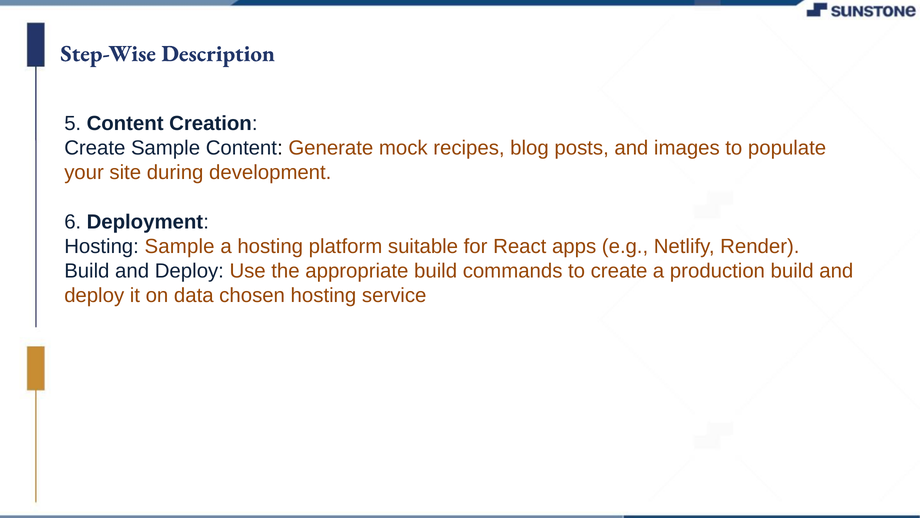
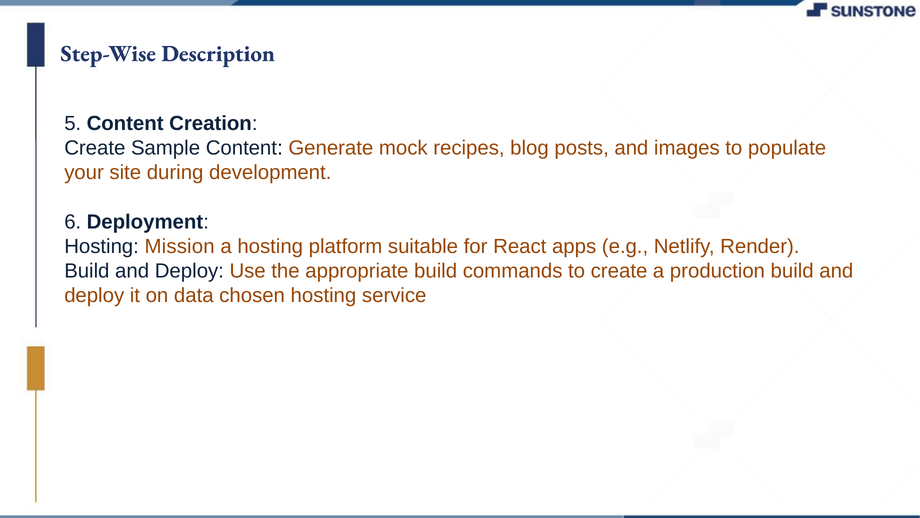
Hosting Sample: Sample -> Mission (180, 246)
